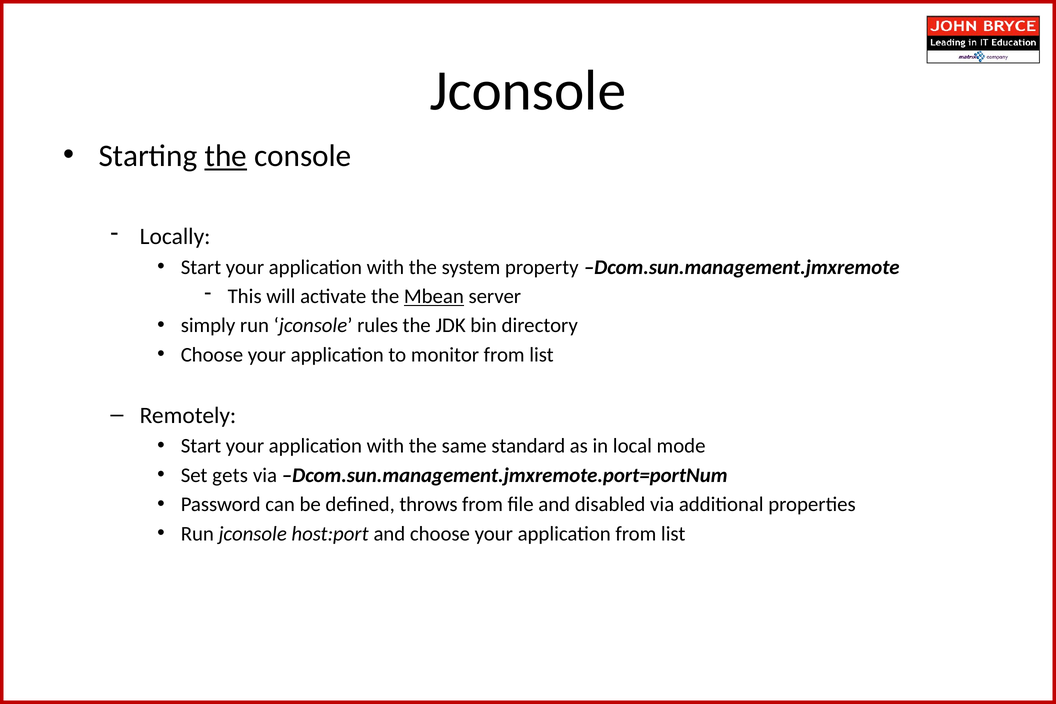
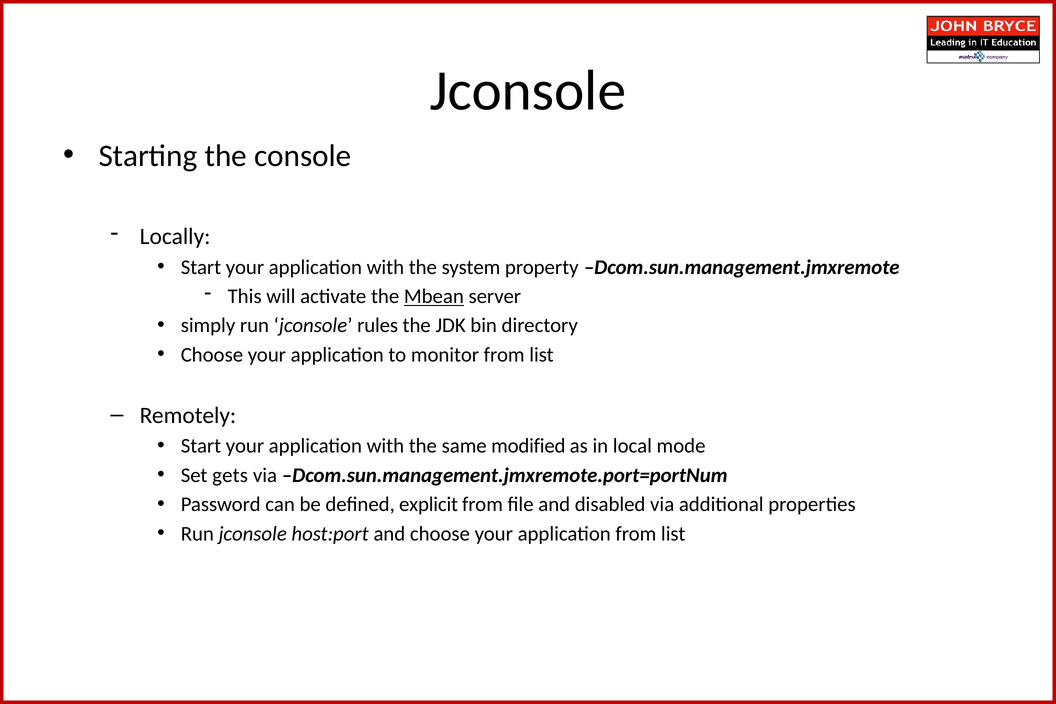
the underline: present -> none (226, 156)
standard: standard -> modified (528, 446)
throws: throws -> explicit (429, 504)
